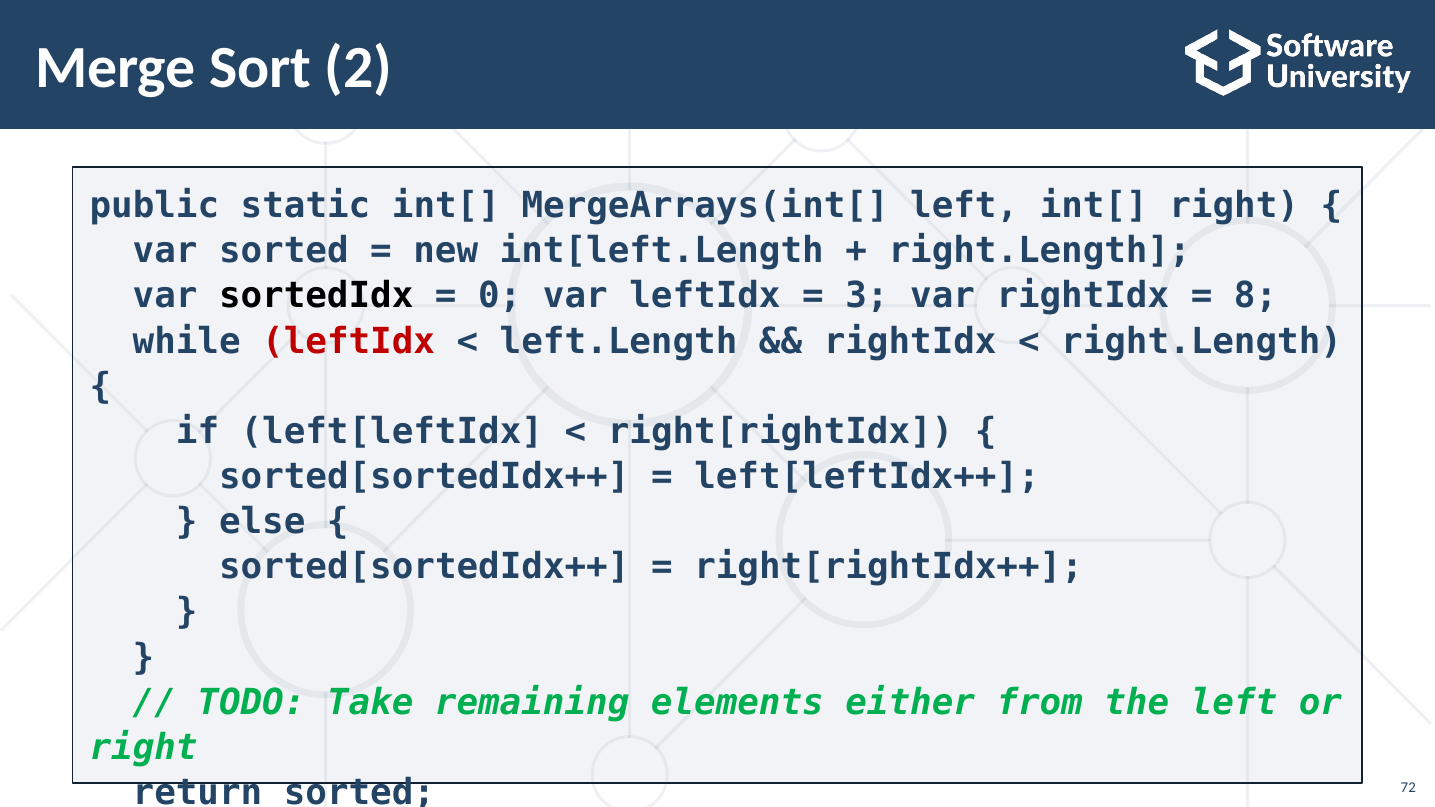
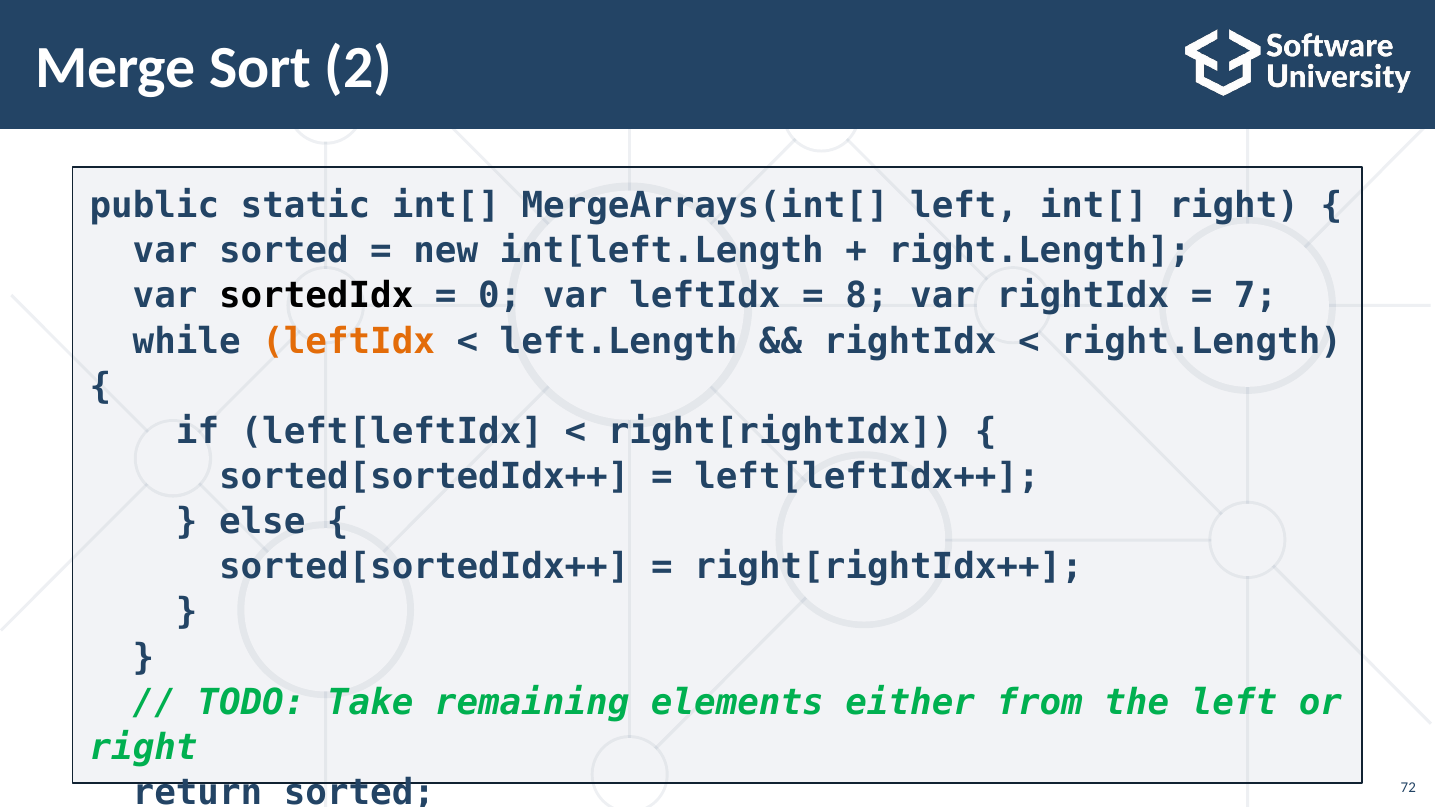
3: 3 -> 8 (867, 296)
8: 8 -> 7 (1256, 296)
leftIdx colour: red -> orange (349, 341)
